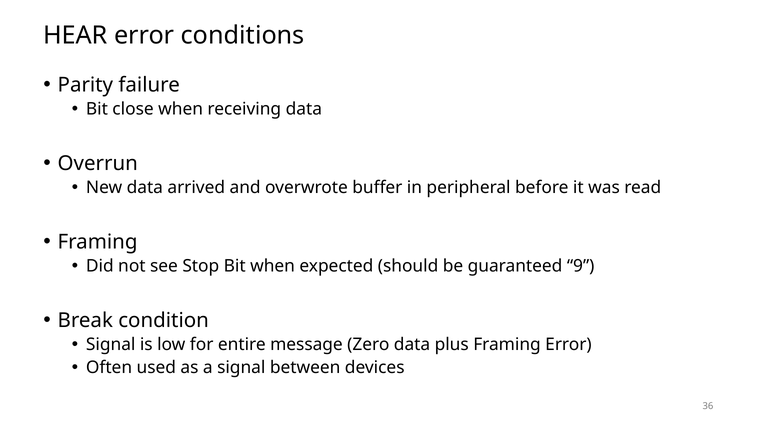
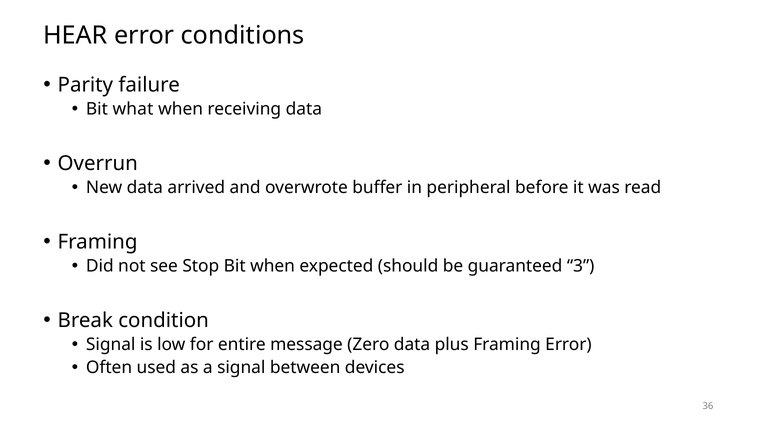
close: close -> what (133, 109)
9: 9 -> 3 (581, 266)
